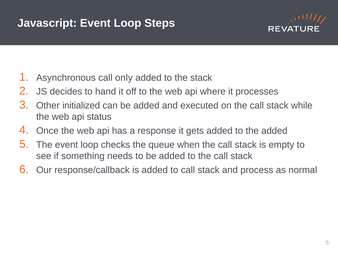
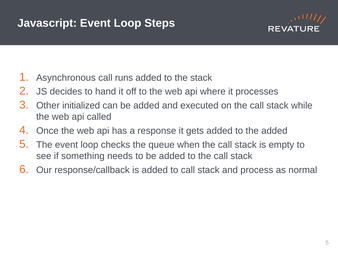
only: only -> runs (124, 78)
status: status -> called (99, 117)
